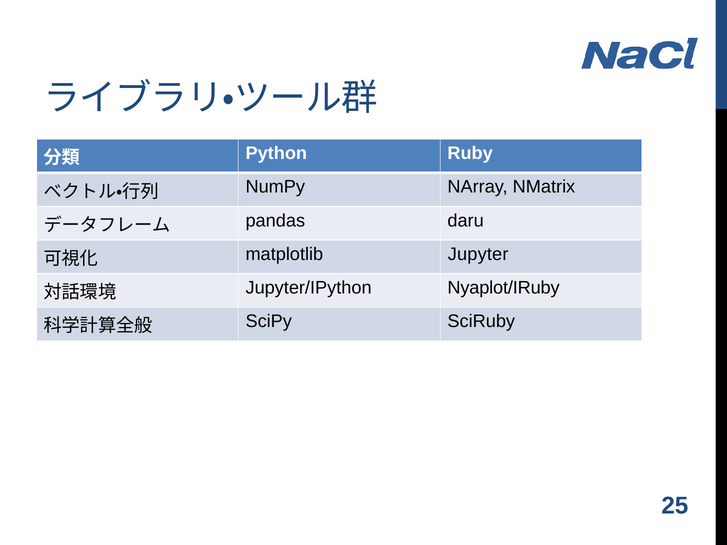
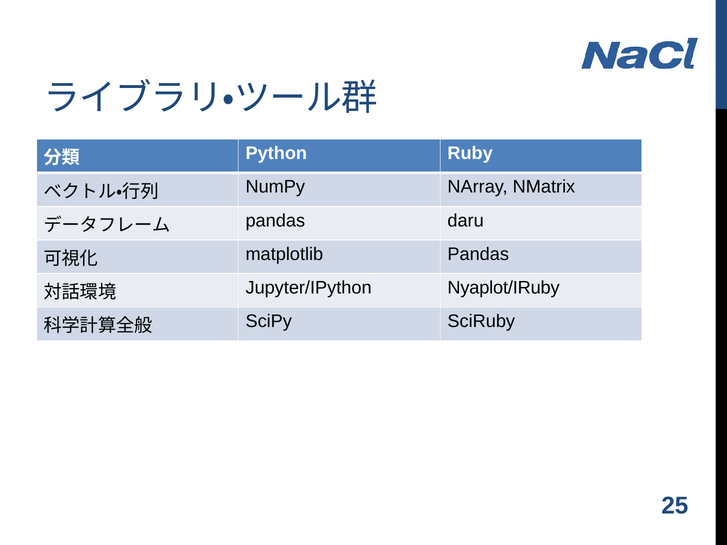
matplotlib Jupyter: Jupyter -> Pandas (478, 254)
